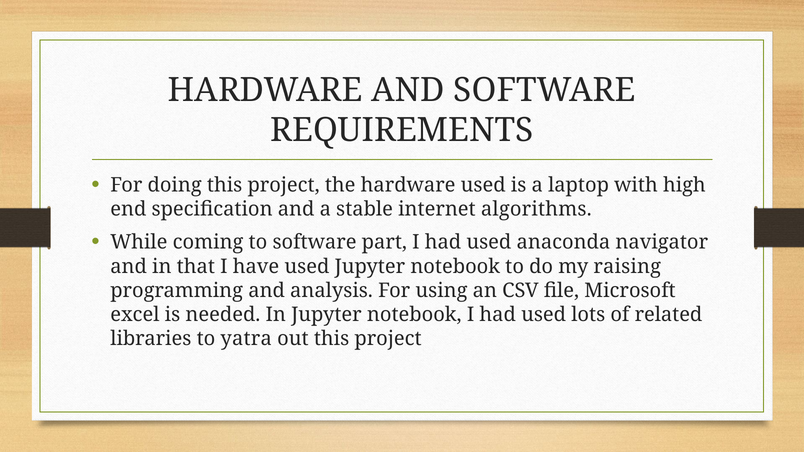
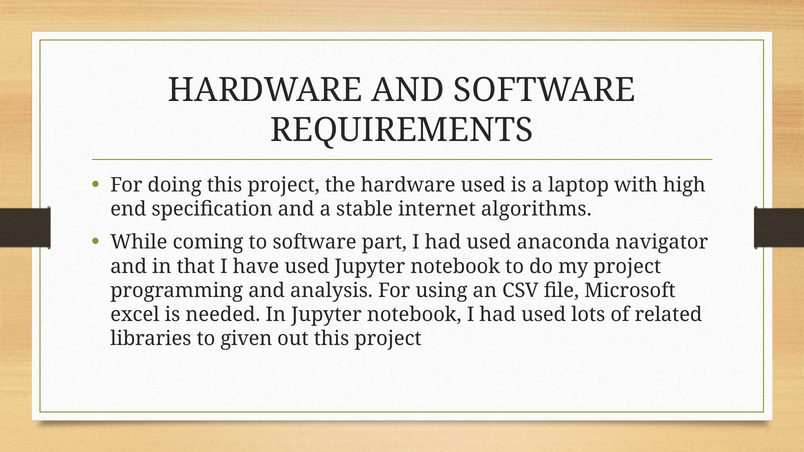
my raising: raising -> project (627, 267)
yatra: yatra -> given (246, 339)
